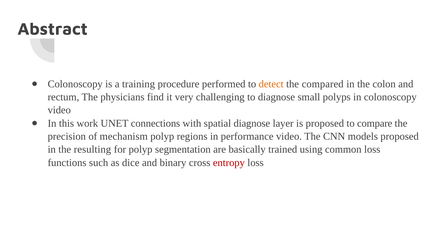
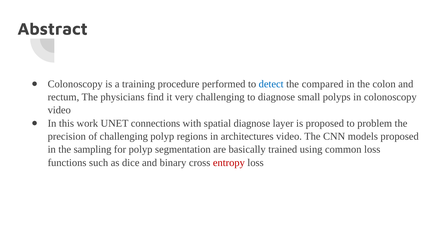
detect colour: orange -> blue (271, 84)
compare: compare -> problem (375, 123)
of mechanism: mechanism -> challenging (124, 136)
performance: performance -> architectures (247, 136)
resulting: resulting -> sampling (93, 150)
